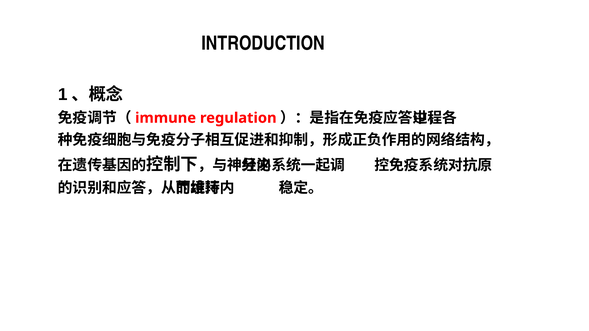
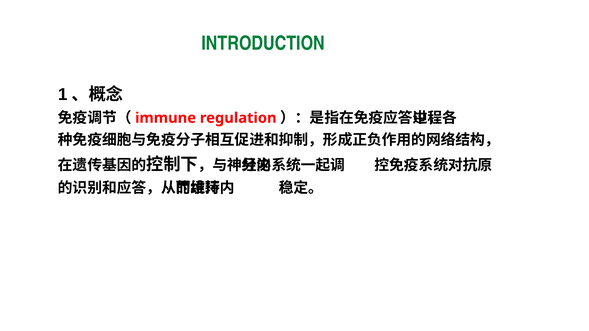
INTRODUCTION colour: black -> green (263, 43)
